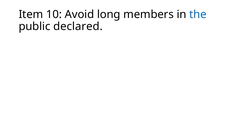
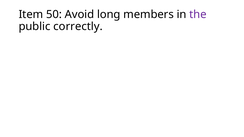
10: 10 -> 50 (54, 14)
the colour: blue -> purple (198, 14)
declared: declared -> correctly (78, 27)
